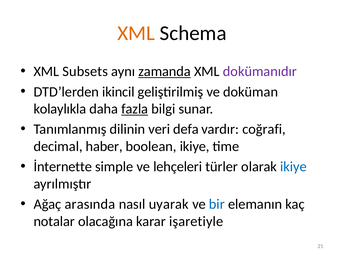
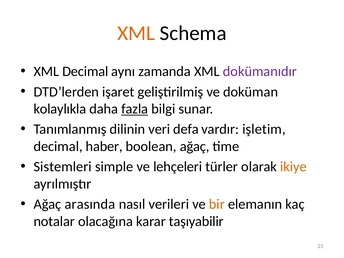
XML Subsets: Subsets -> Decimal (85, 72)
zamanda underline: present -> none (165, 72)
ikincil: ikincil -> işaret (118, 92)
coğrafi: coğrafi -> işletim (264, 129)
boolean ikiye: ikiye -> ağaç (195, 146)
İnternette: İnternette -> Sistemleri (63, 167)
ikiye colour: blue -> orange (293, 167)
uyarak: uyarak -> verileri (169, 204)
bir colour: blue -> orange (217, 204)
işaretiyle: işaretiyle -> taşıyabilir (196, 221)
